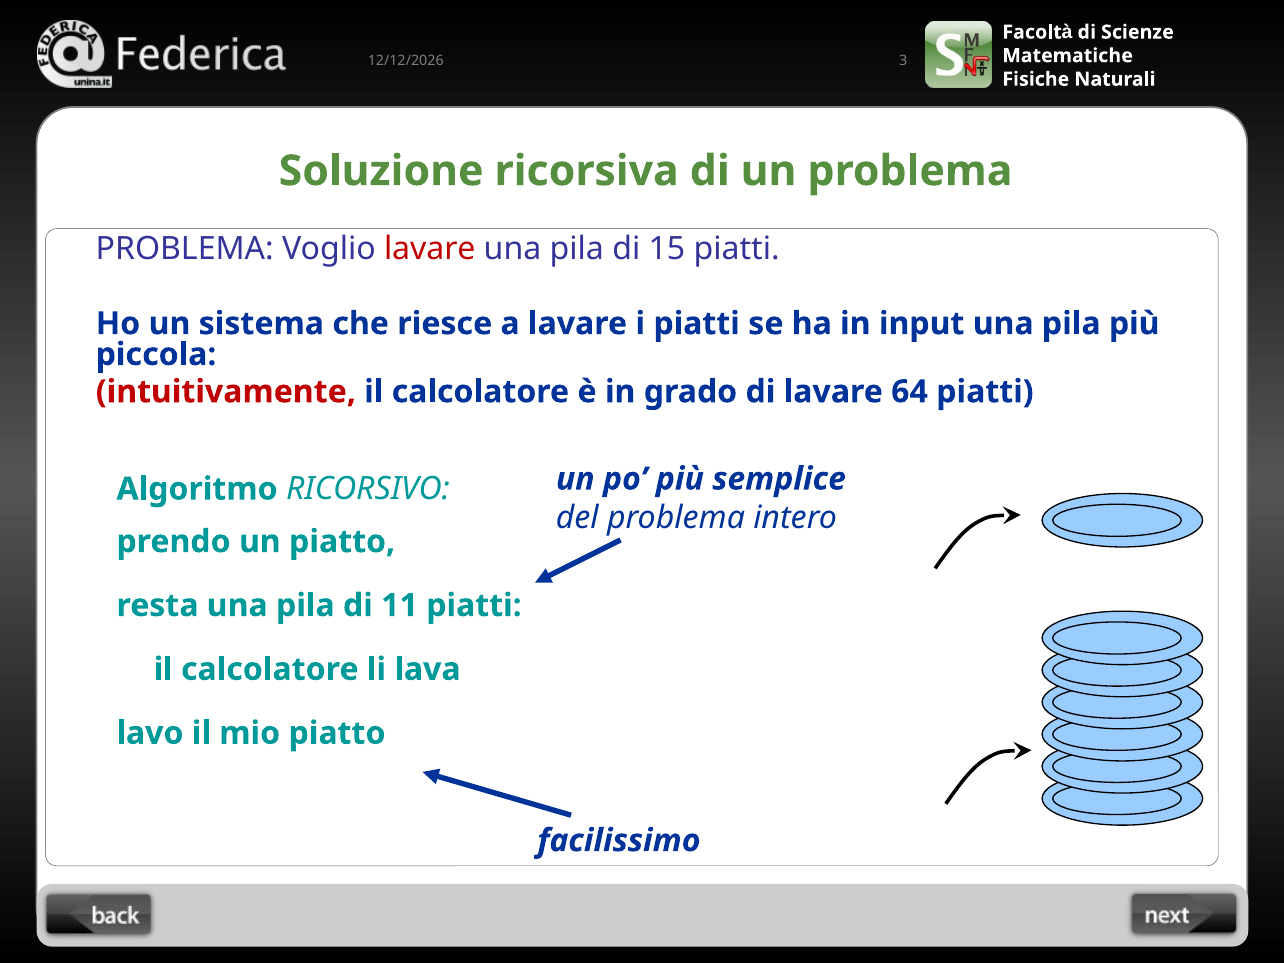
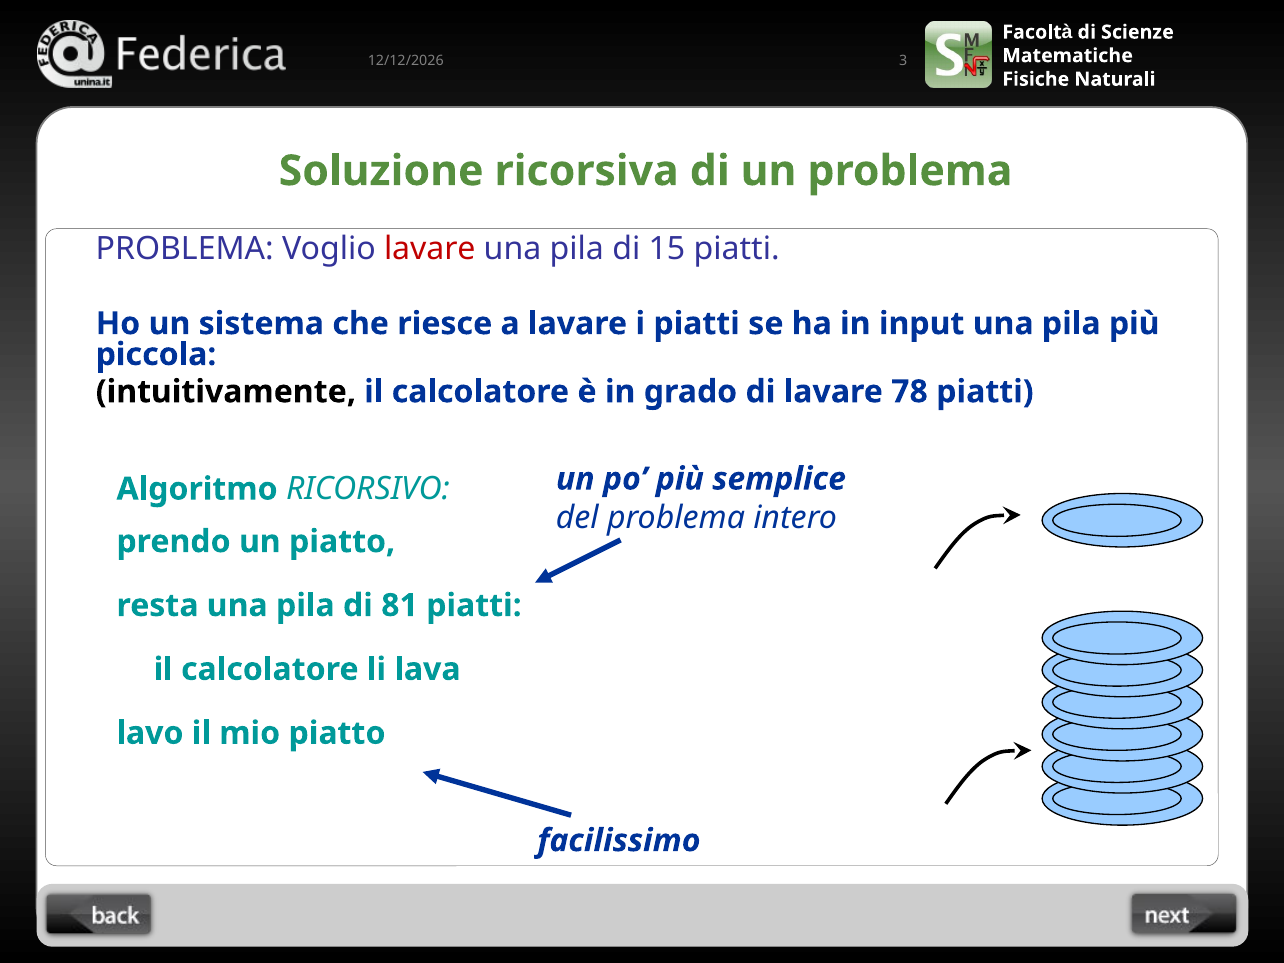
intuitivamente colour: red -> black (226, 392)
64: 64 -> 78 (910, 392)
11: 11 -> 81 (400, 605)
